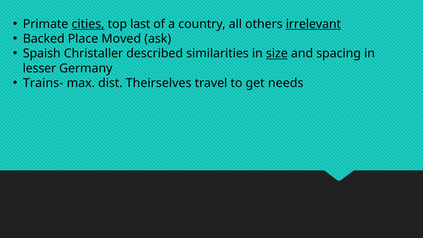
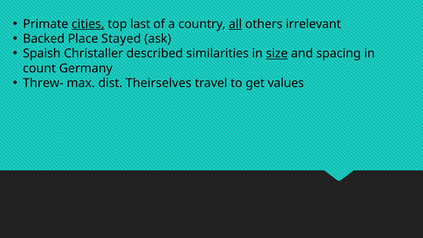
all underline: none -> present (235, 24)
irrelevant underline: present -> none (313, 24)
Moved: Moved -> Stayed (121, 39)
lesser: lesser -> count (39, 68)
Trains-: Trains- -> Threw- (43, 83)
needs: needs -> values (286, 83)
